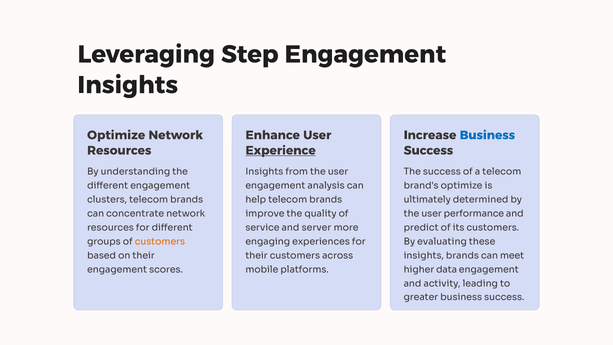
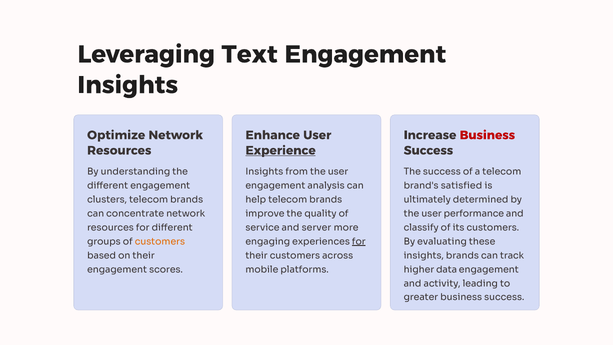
Step: Step -> Text (250, 54)
Business colour: blue -> red (487, 135)
brand's optimize: optimize -> satisfied (461, 186)
predict: predict -> classify (421, 227)
for underline: none -> present (359, 241)
meet: meet -> track (512, 255)
